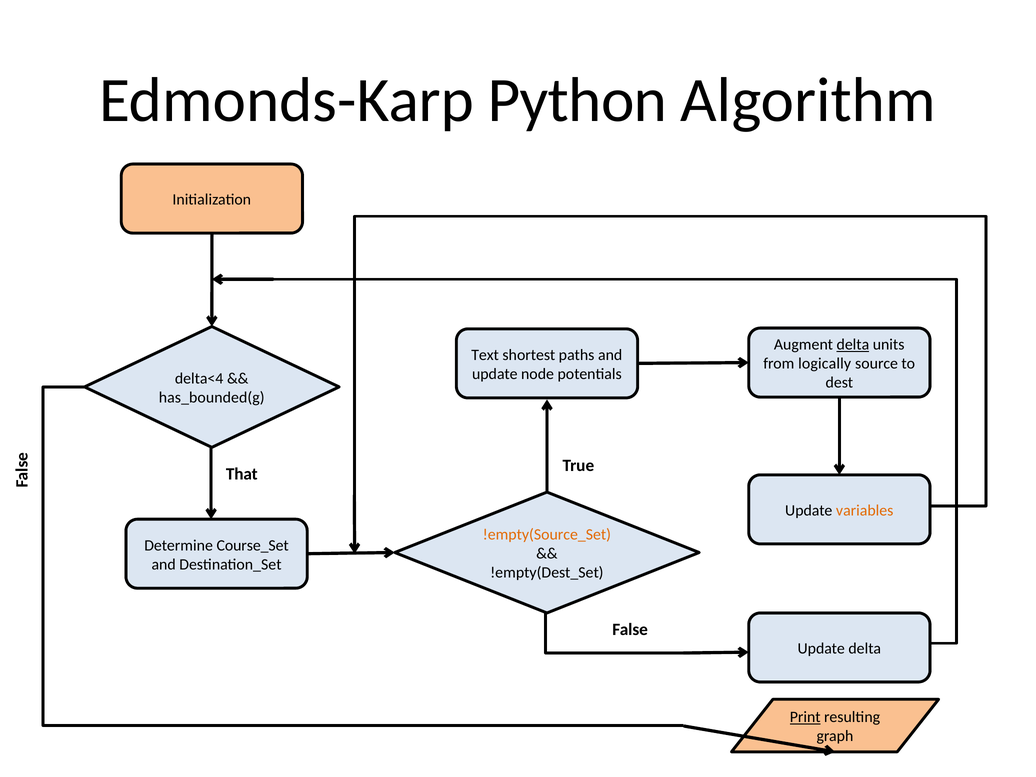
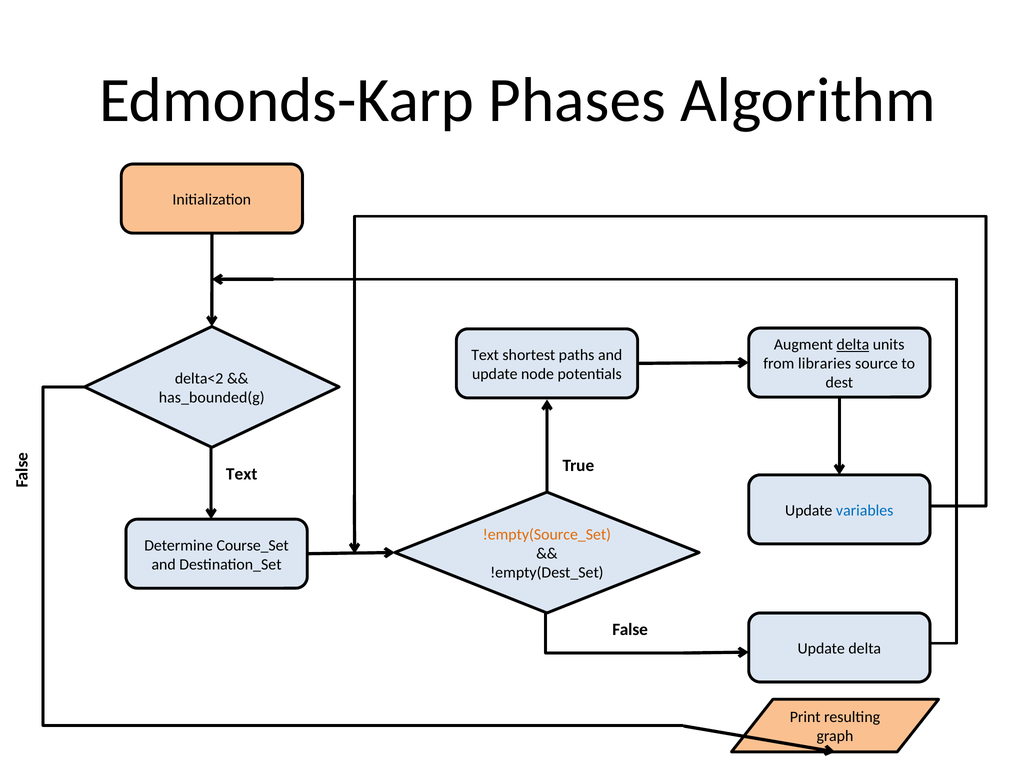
Python: Python -> Phases (577, 100)
logically: logically -> libraries (825, 364)
delta<4: delta<4 -> delta<2 (199, 379)
That: That -> Text (242, 474)
variables colour: orange -> blue (865, 510)
Print underline: present -> none (805, 717)
